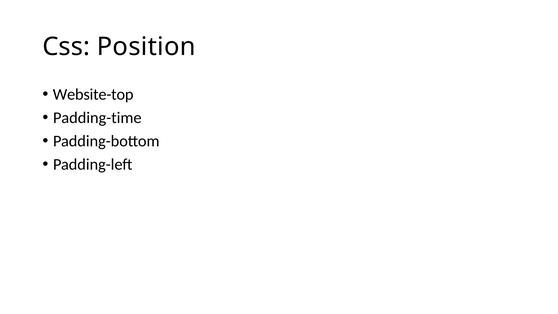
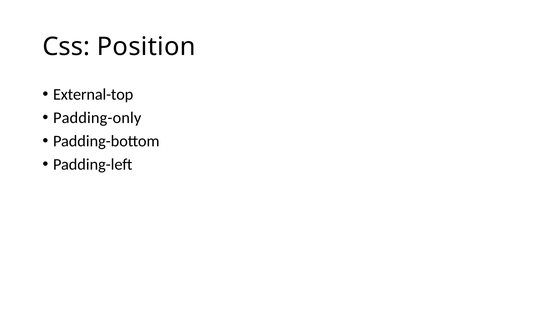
Website-top: Website-top -> External-top (93, 94)
Padding-time: Padding-time -> Padding-only (97, 118)
